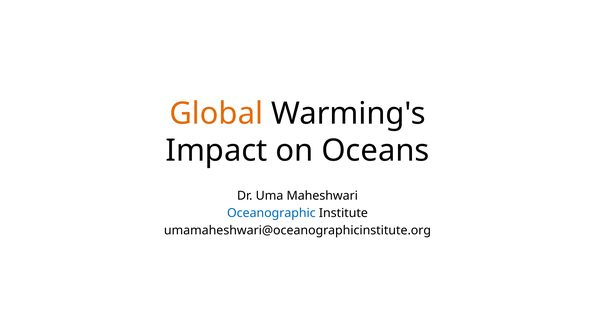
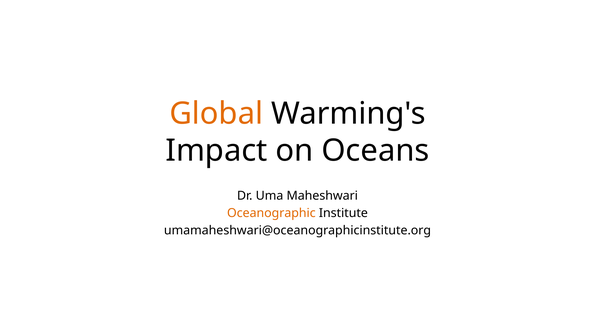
Oceanographic colour: blue -> orange (271, 214)
